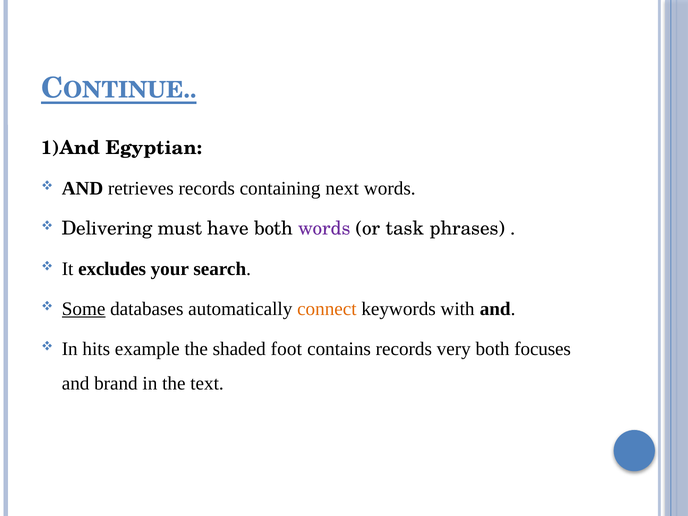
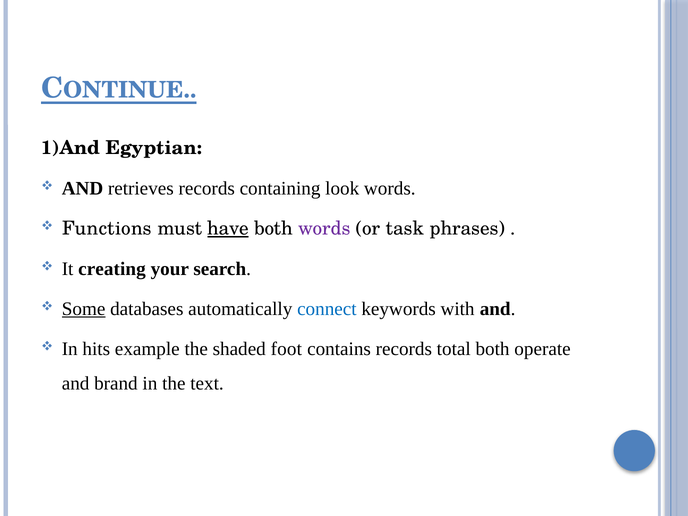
next: next -> look (342, 188)
Delivering: Delivering -> Functions (107, 229)
have underline: none -> present (228, 229)
excludes: excludes -> creating (112, 269)
connect colour: orange -> blue (327, 309)
very: very -> total (454, 349)
focuses: focuses -> operate (543, 349)
